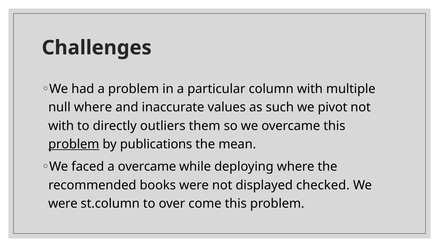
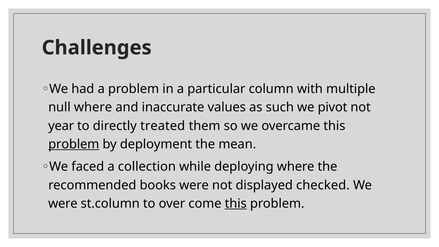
with: with -> year (61, 126)
outliers: outliers -> treated (163, 126)
publications: publications -> deployment (156, 144)
a overcame: overcame -> collection (147, 167)
this underline: none -> present (236, 203)
